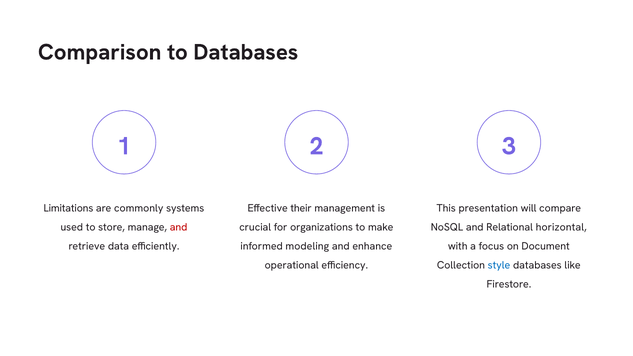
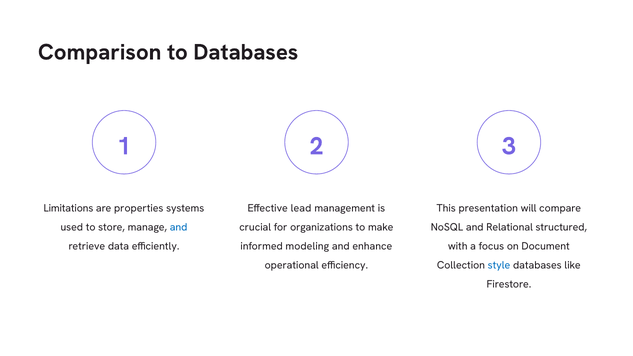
commonly: commonly -> properties (139, 209)
their: their -> lead (301, 209)
and colour: red -> blue (179, 228)
horizontal: horizontal -> structured (561, 228)
